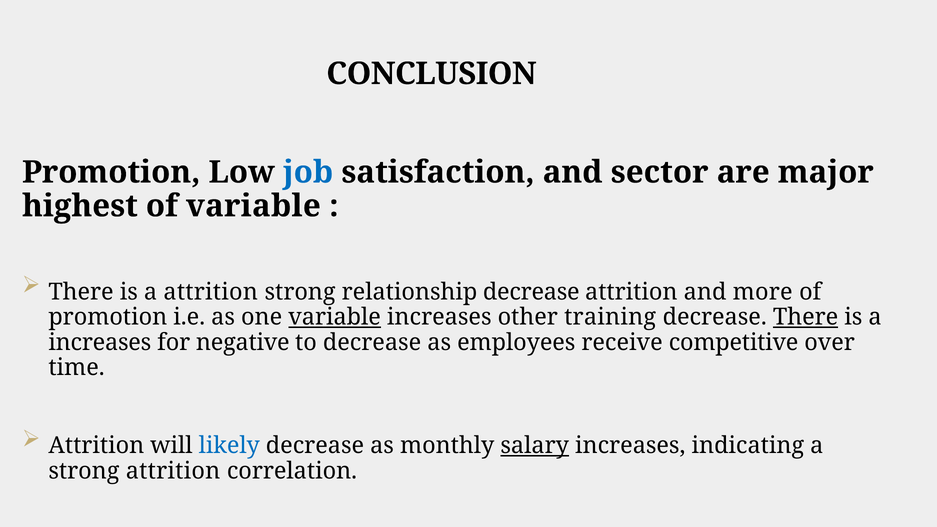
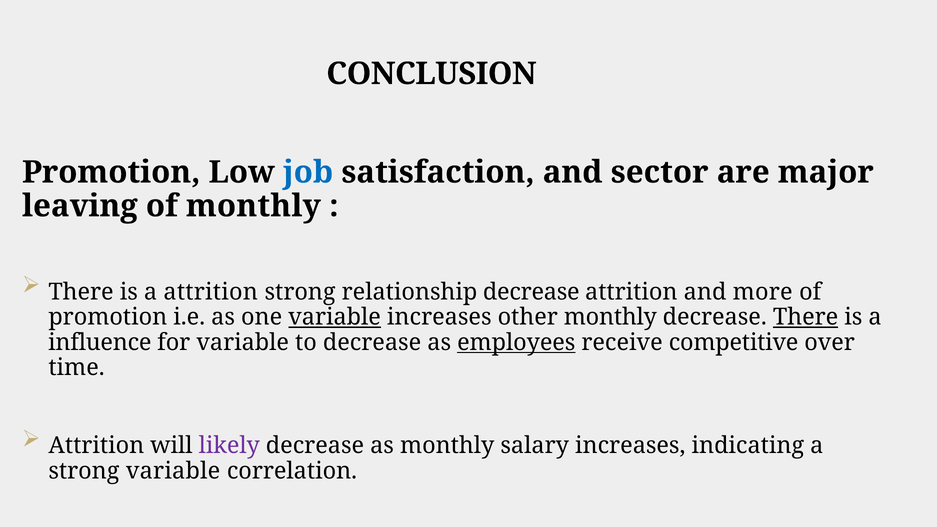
highest: highest -> leaving (80, 206)
of variable: variable -> monthly (253, 206)
other training: training -> monthly (610, 317)
increases: increases -> influence (100, 342)
for negative: negative -> variable (243, 342)
employees underline: none -> present (516, 342)
likely colour: blue -> purple (229, 446)
salary underline: present -> none (535, 446)
strong attrition: attrition -> variable (173, 471)
